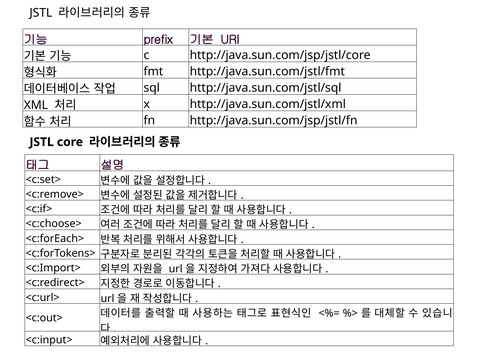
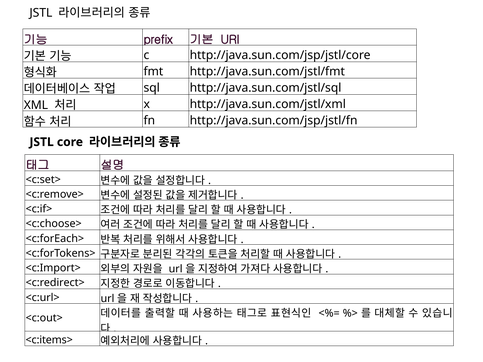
<c:input>: <c:input> -> <c:items> (49, 340)
